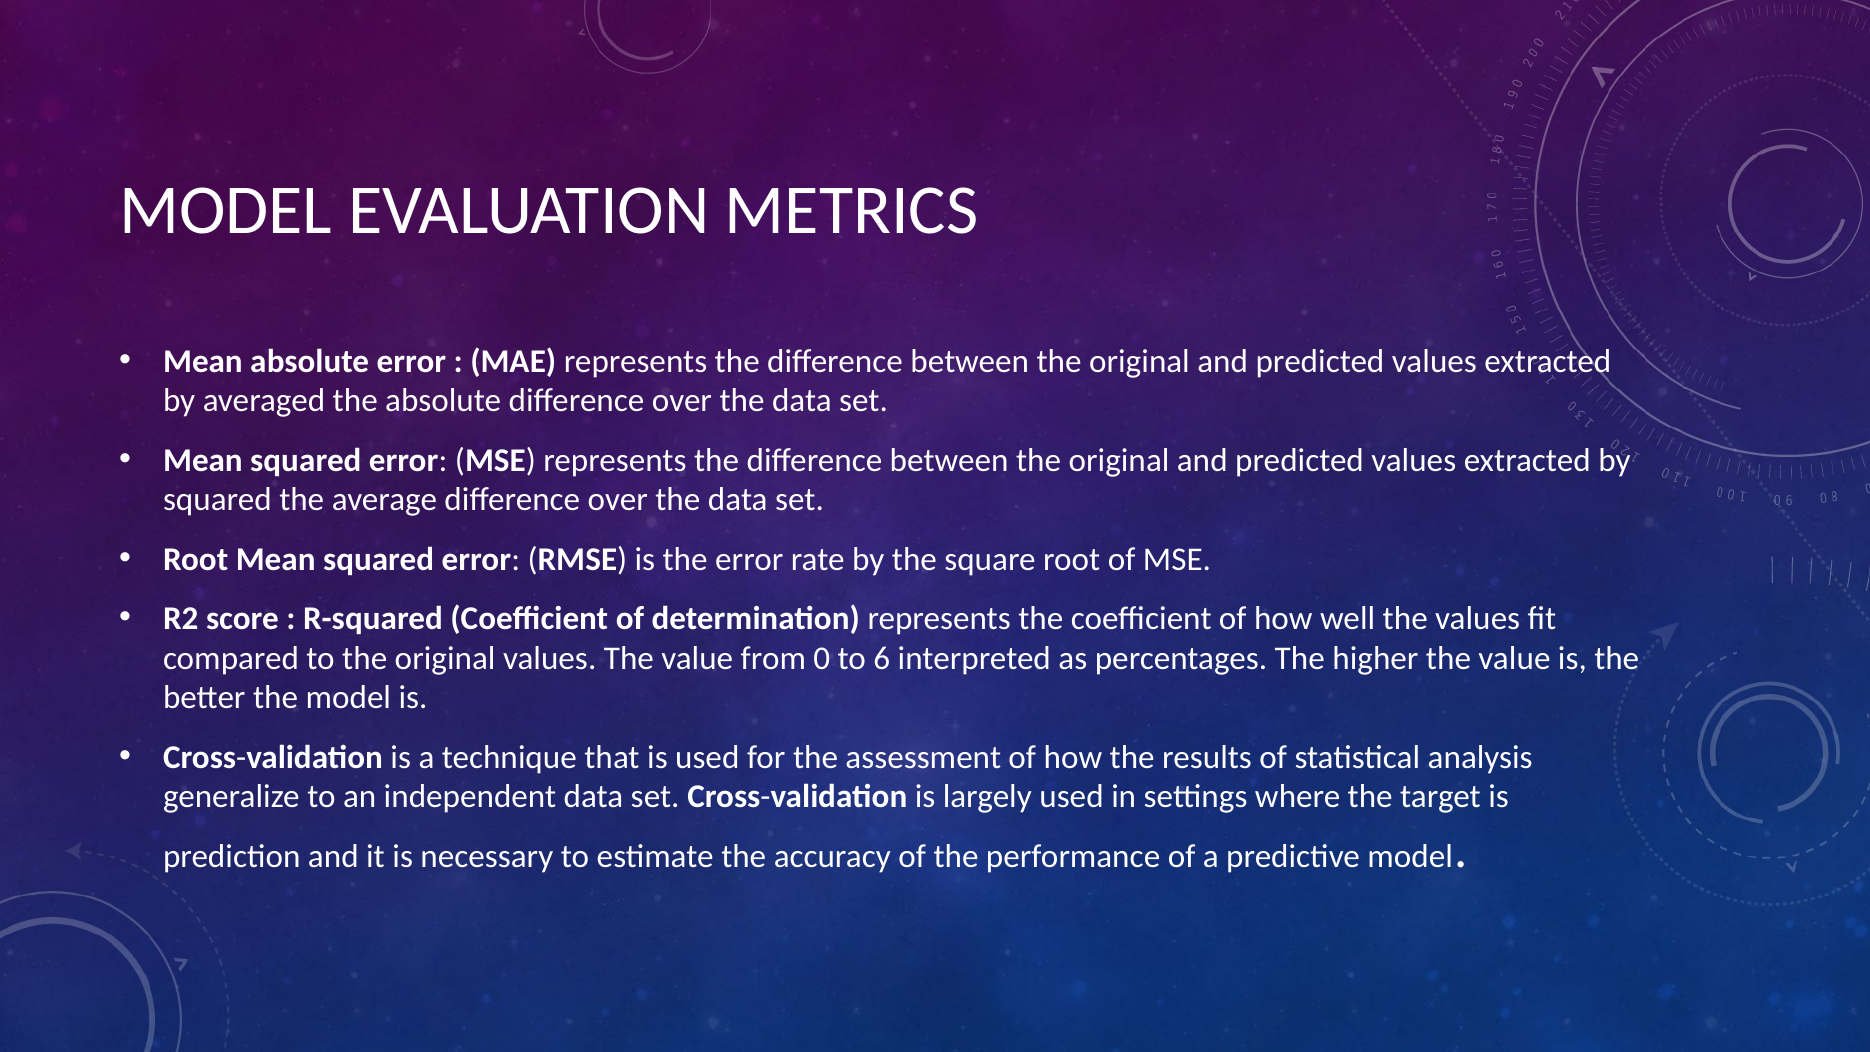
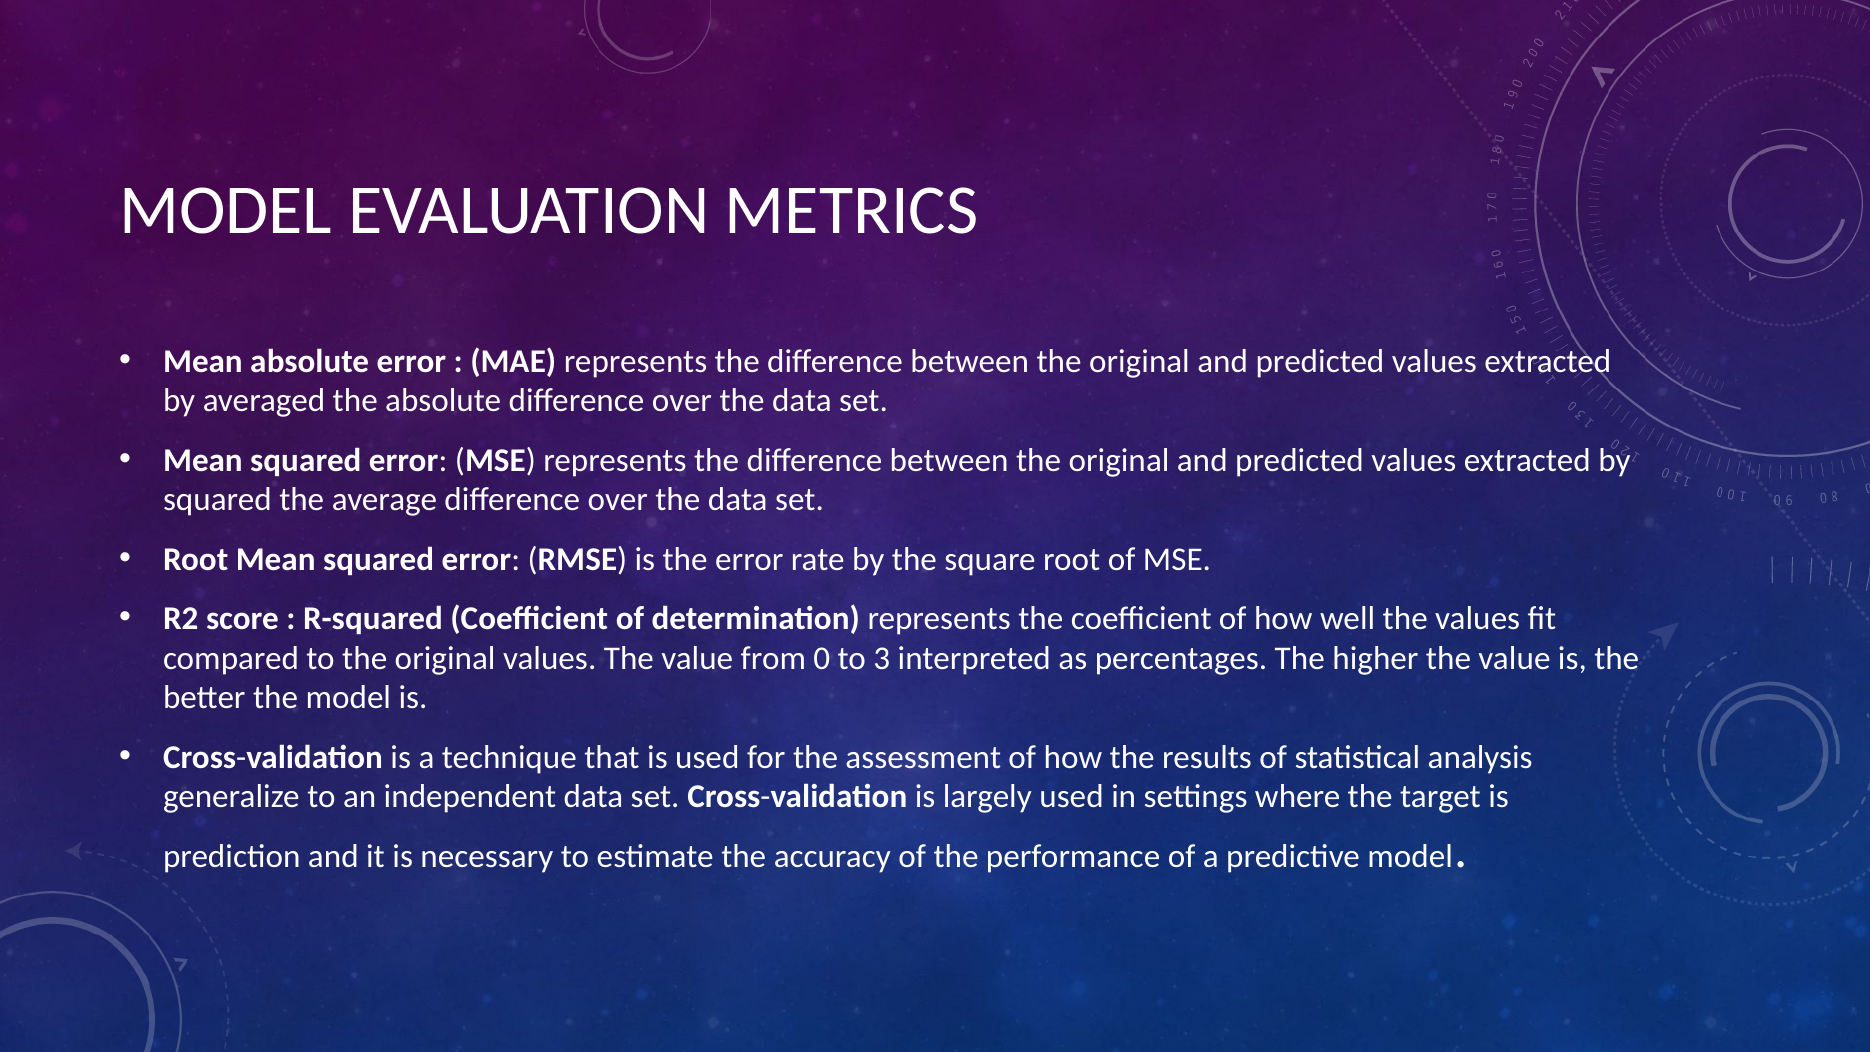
6: 6 -> 3 (882, 658)
